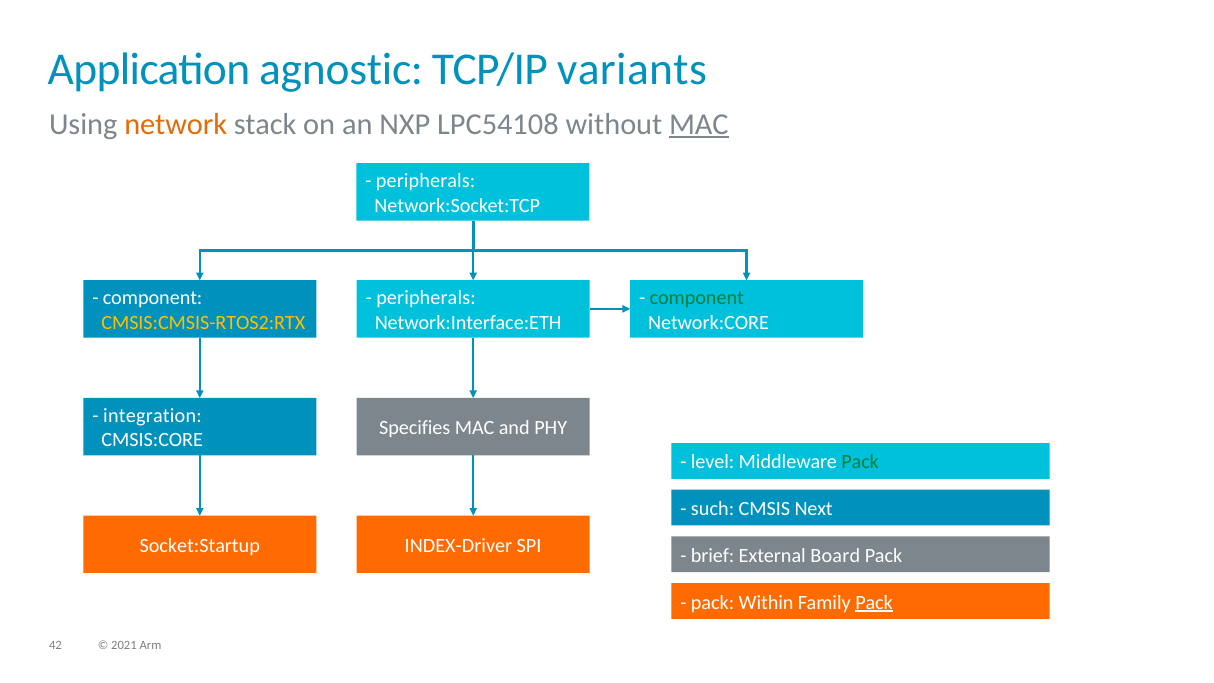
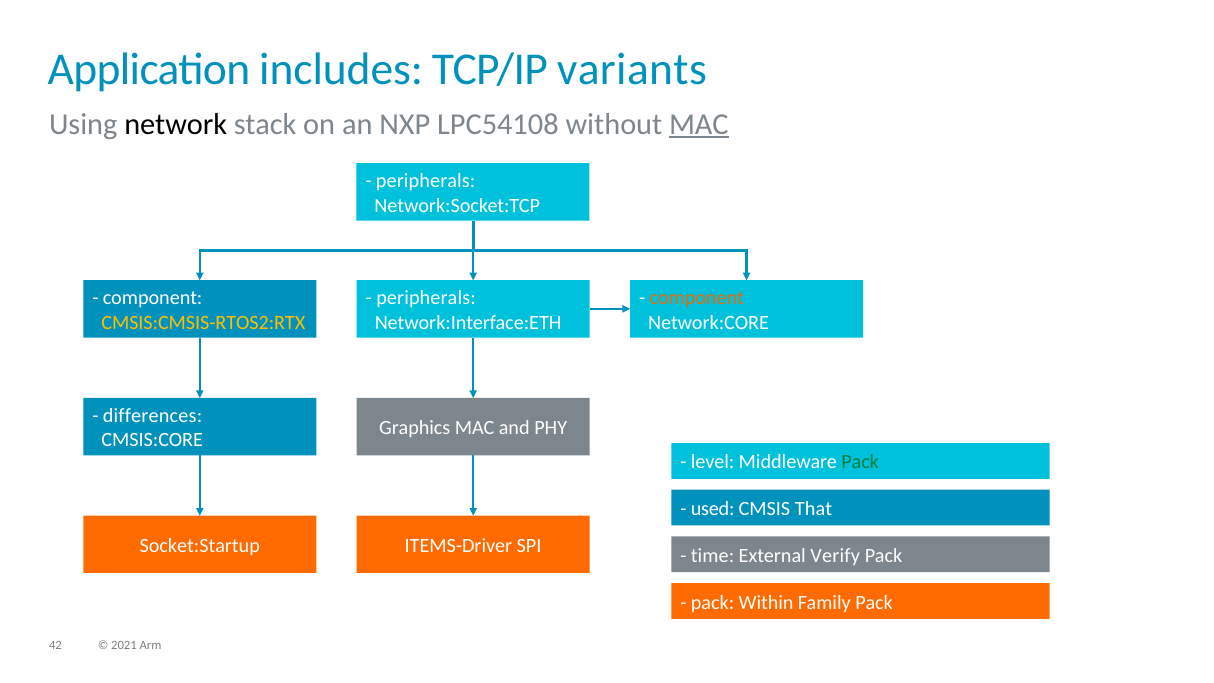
agnostic: agnostic -> includes (341, 70)
network colour: orange -> black (176, 124)
component colour: green -> orange (697, 298)
integration: integration -> differences (153, 416)
Specifies: Specifies -> Graphics (415, 428)
such: such -> used (713, 509)
Next: Next -> That (814, 509)
INDEX-Driver: INDEX-Driver -> ITEMS-Driver (458, 546)
brief: brief -> time (713, 556)
Board: Board -> Verify (835, 556)
Pack underline: present -> none (874, 602)
